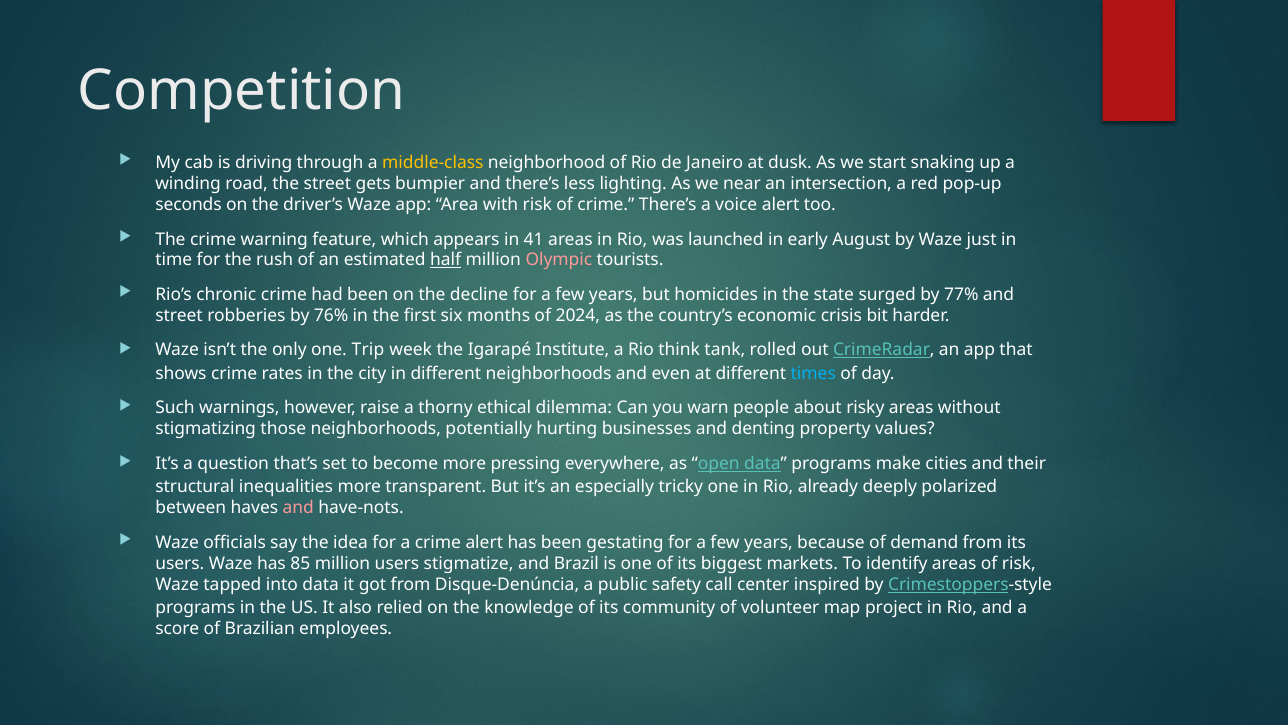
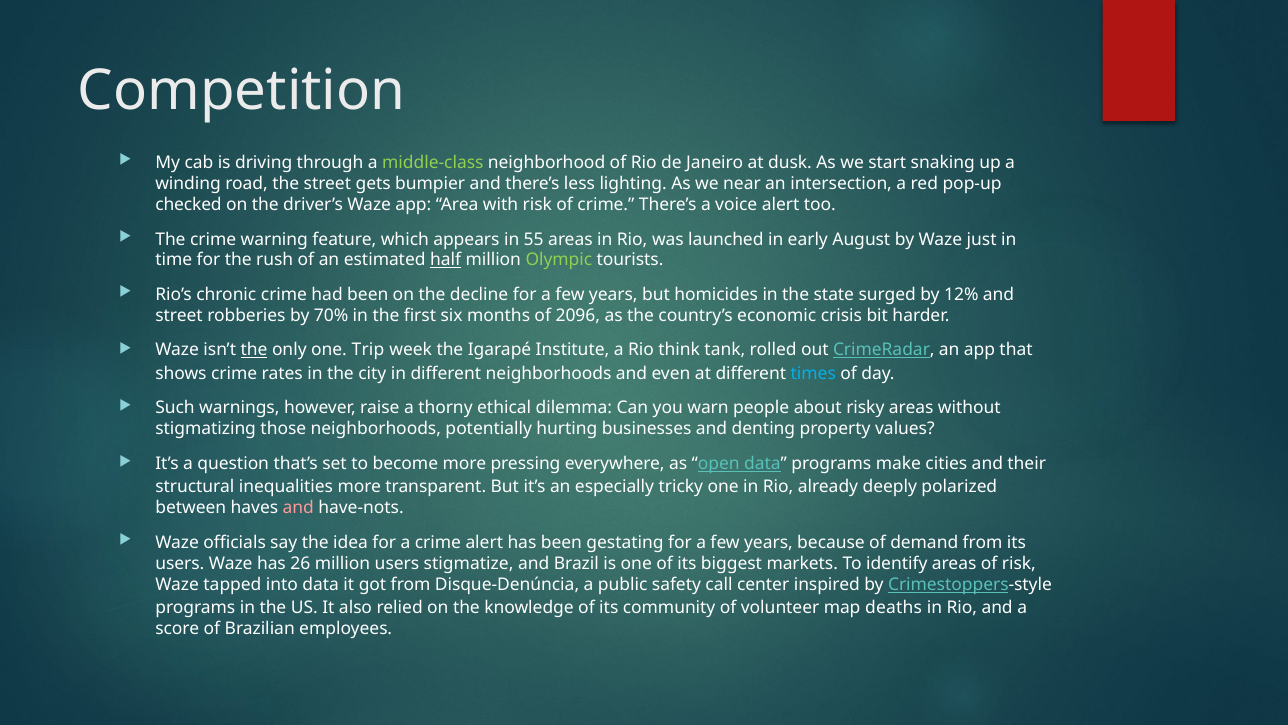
middle-class colour: yellow -> light green (433, 163)
seconds: seconds -> checked (189, 205)
41: 41 -> 55 (534, 239)
Olympic colour: pink -> light green (559, 260)
77%: 77% -> 12% (961, 294)
76%: 76% -> 70% (331, 315)
2024: 2024 -> 2096 (578, 315)
the underline: none -> present (254, 350)
85: 85 -> 26 (300, 563)
project: project -> deaths (894, 608)
